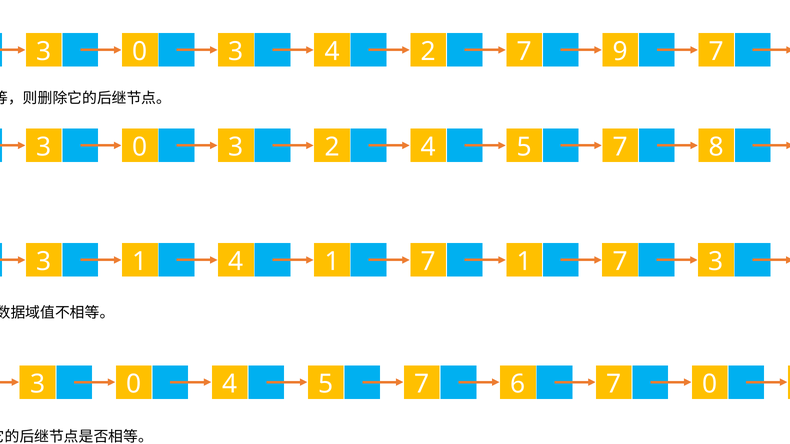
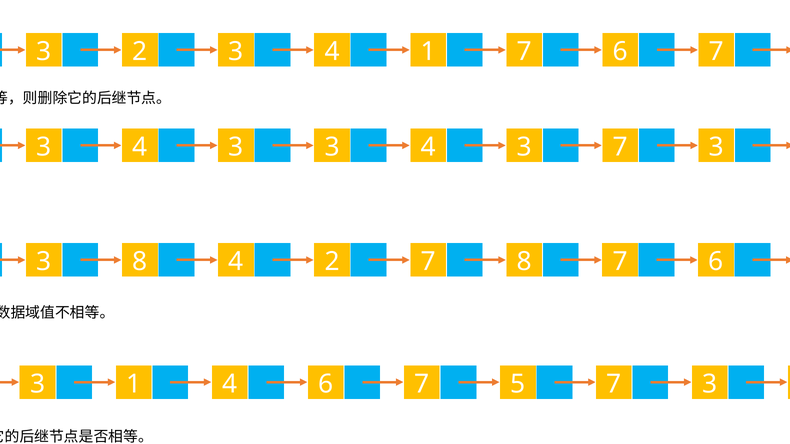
0: 0 -> 2 (140, 52)
4 2: 2 -> 1 (428, 52)
9: 9 -> 6 (620, 52)
0: 0 -> 4 (140, 147)
2: 2 -> 3 (332, 147)
5: 5 -> 3 (524, 147)
8: 8 -> 3 (716, 147)
3 1: 1 -> 8 (140, 262)
4 1: 1 -> 2 (332, 262)
7 1: 1 -> 8 (524, 262)
3: 3 -> 6 (716, 262)
0: 0 -> 1 (134, 384)
5: 5 -> 6 (326, 384)
6: 6 -> 5 (518, 384)
0: 0 -> 3 (710, 384)
